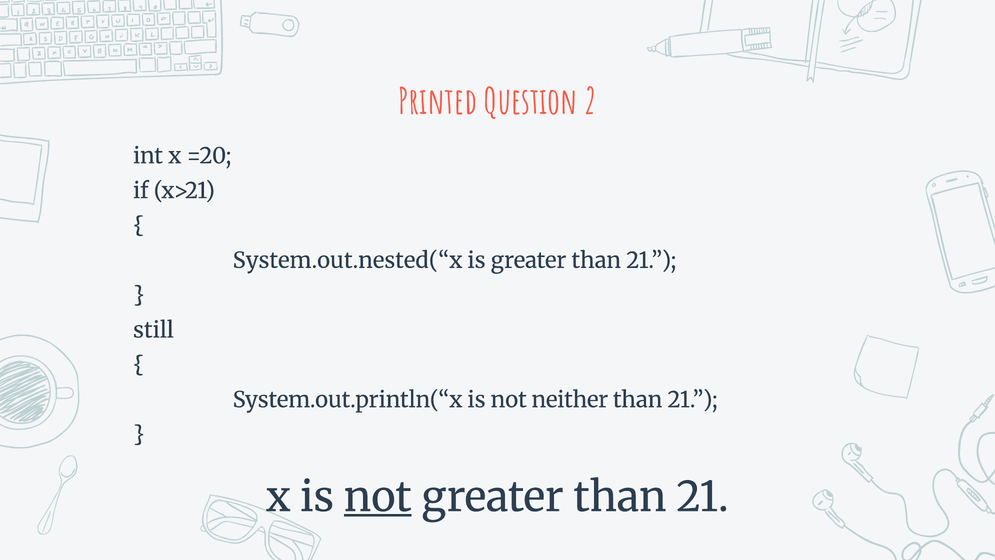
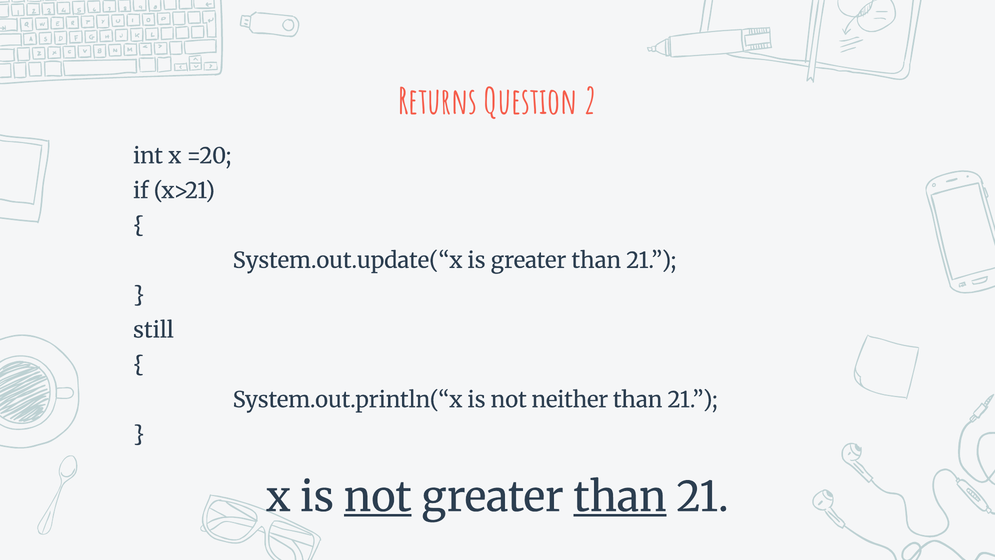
Printed: Printed -> Returns (438, 102)
System.out.nested(“x: System.out.nested(“x -> System.out.update(“x (348, 260)
than underline: none -> present (620, 497)
